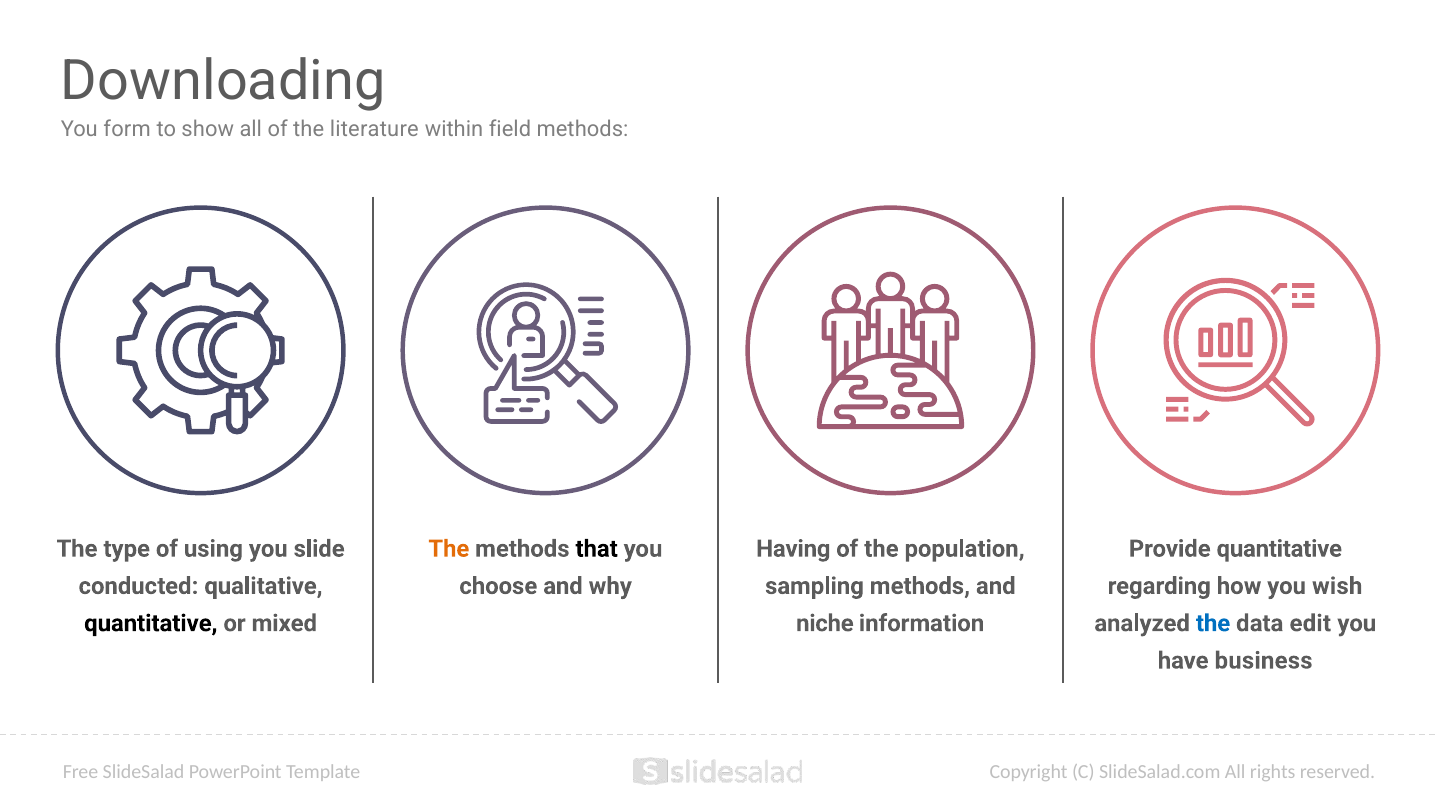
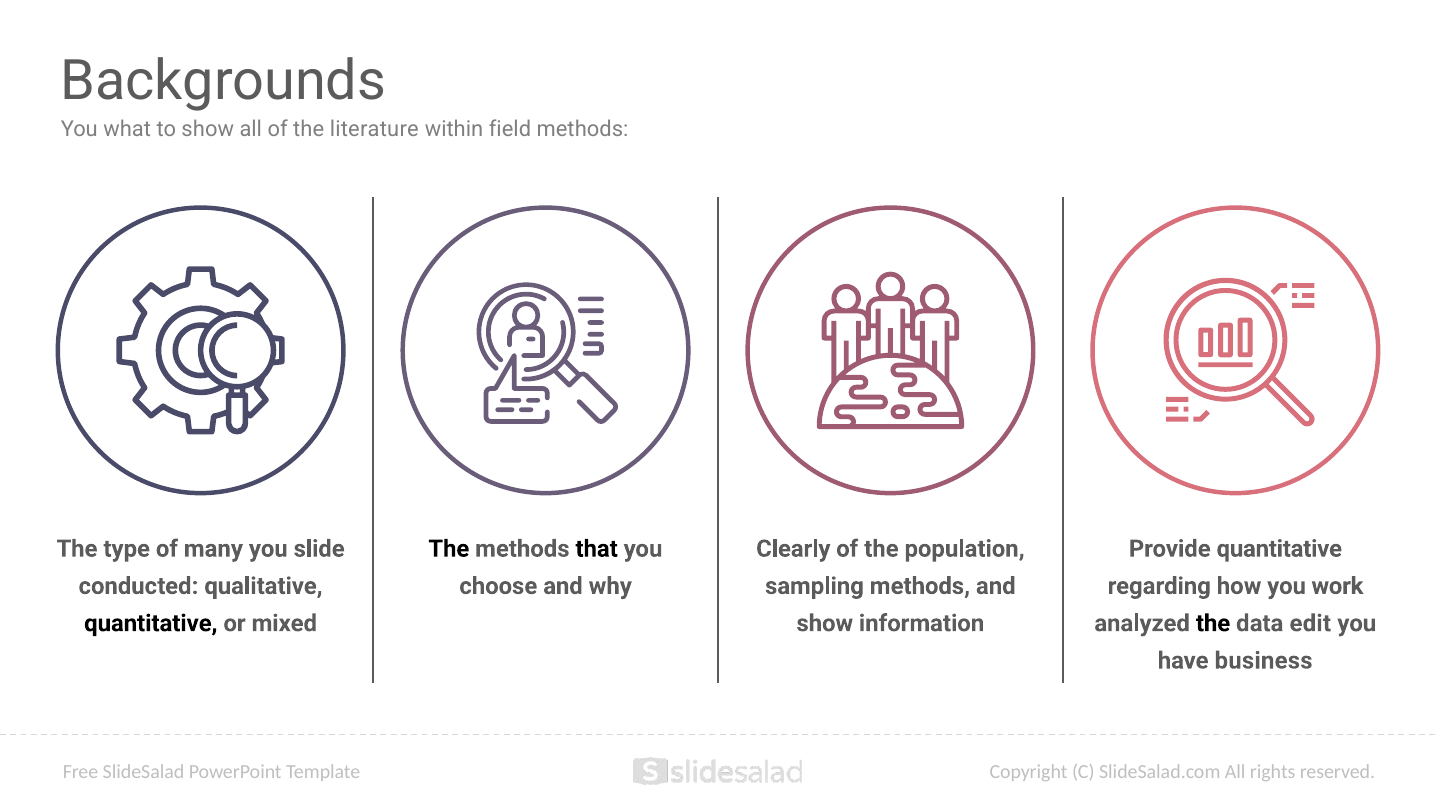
Downloading: Downloading -> Backgrounds (223, 82)
form: form -> what (127, 130)
using: using -> many (213, 549)
The colour: orange -> black (449, 549)
Having: Having -> Clearly (793, 549)
wish: wish -> work (1337, 586)
niche: niche -> show (825, 624)
the colour: blue -> black (1213, 624)
